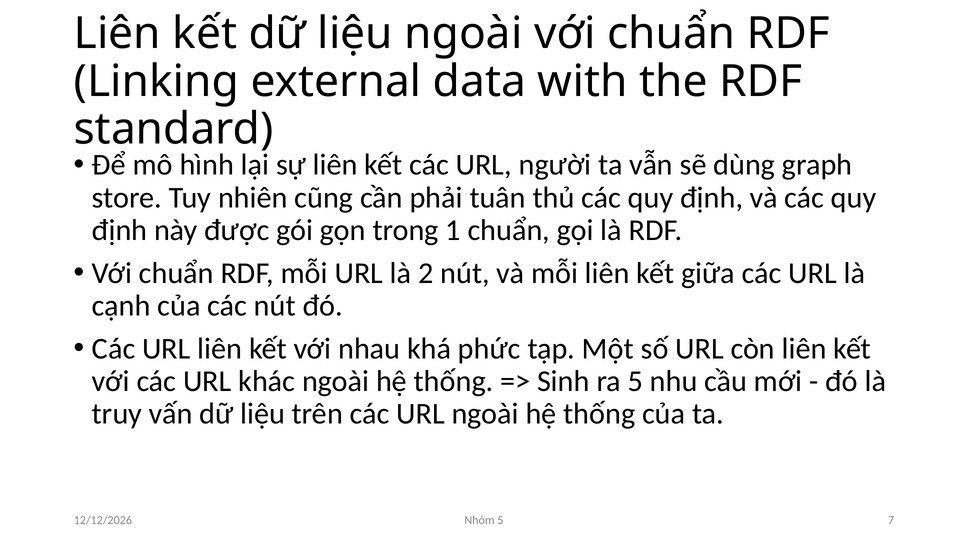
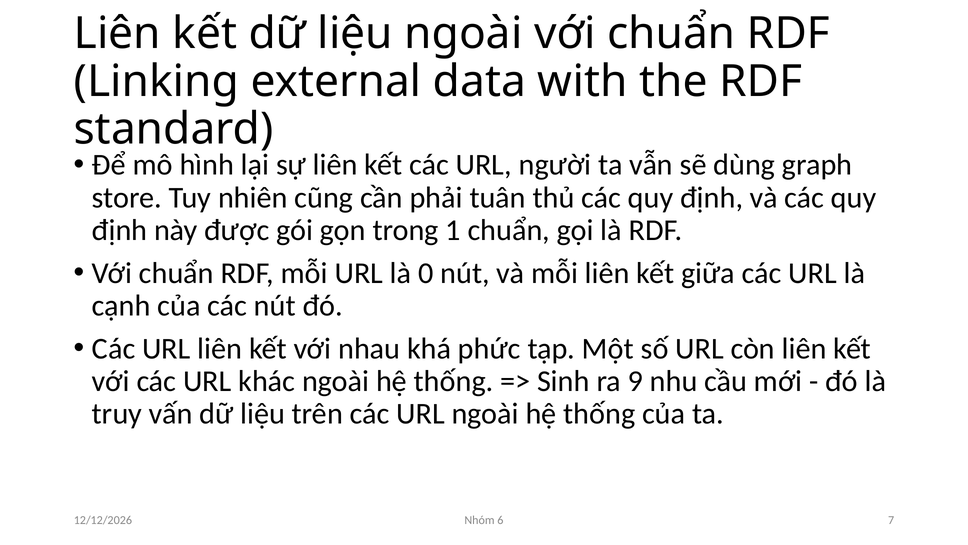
2: 2 -> 0 (426, 273)
ra 5: 5 -> 9 (635, 381)
Nhóm 5: 5 -> 6 (500, 520)
